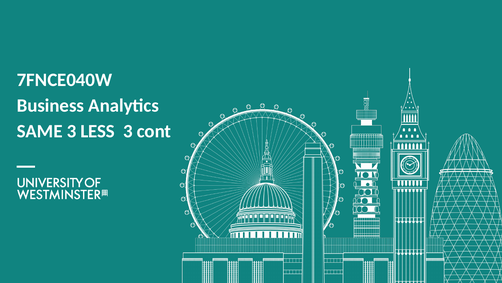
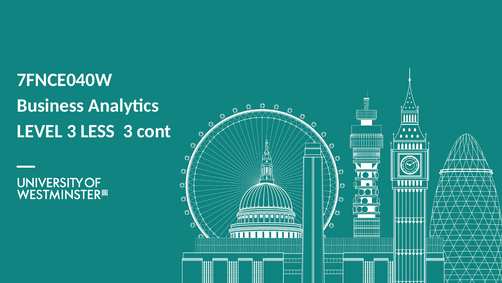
SAME: SAME -> LEVEL (40, 131)
